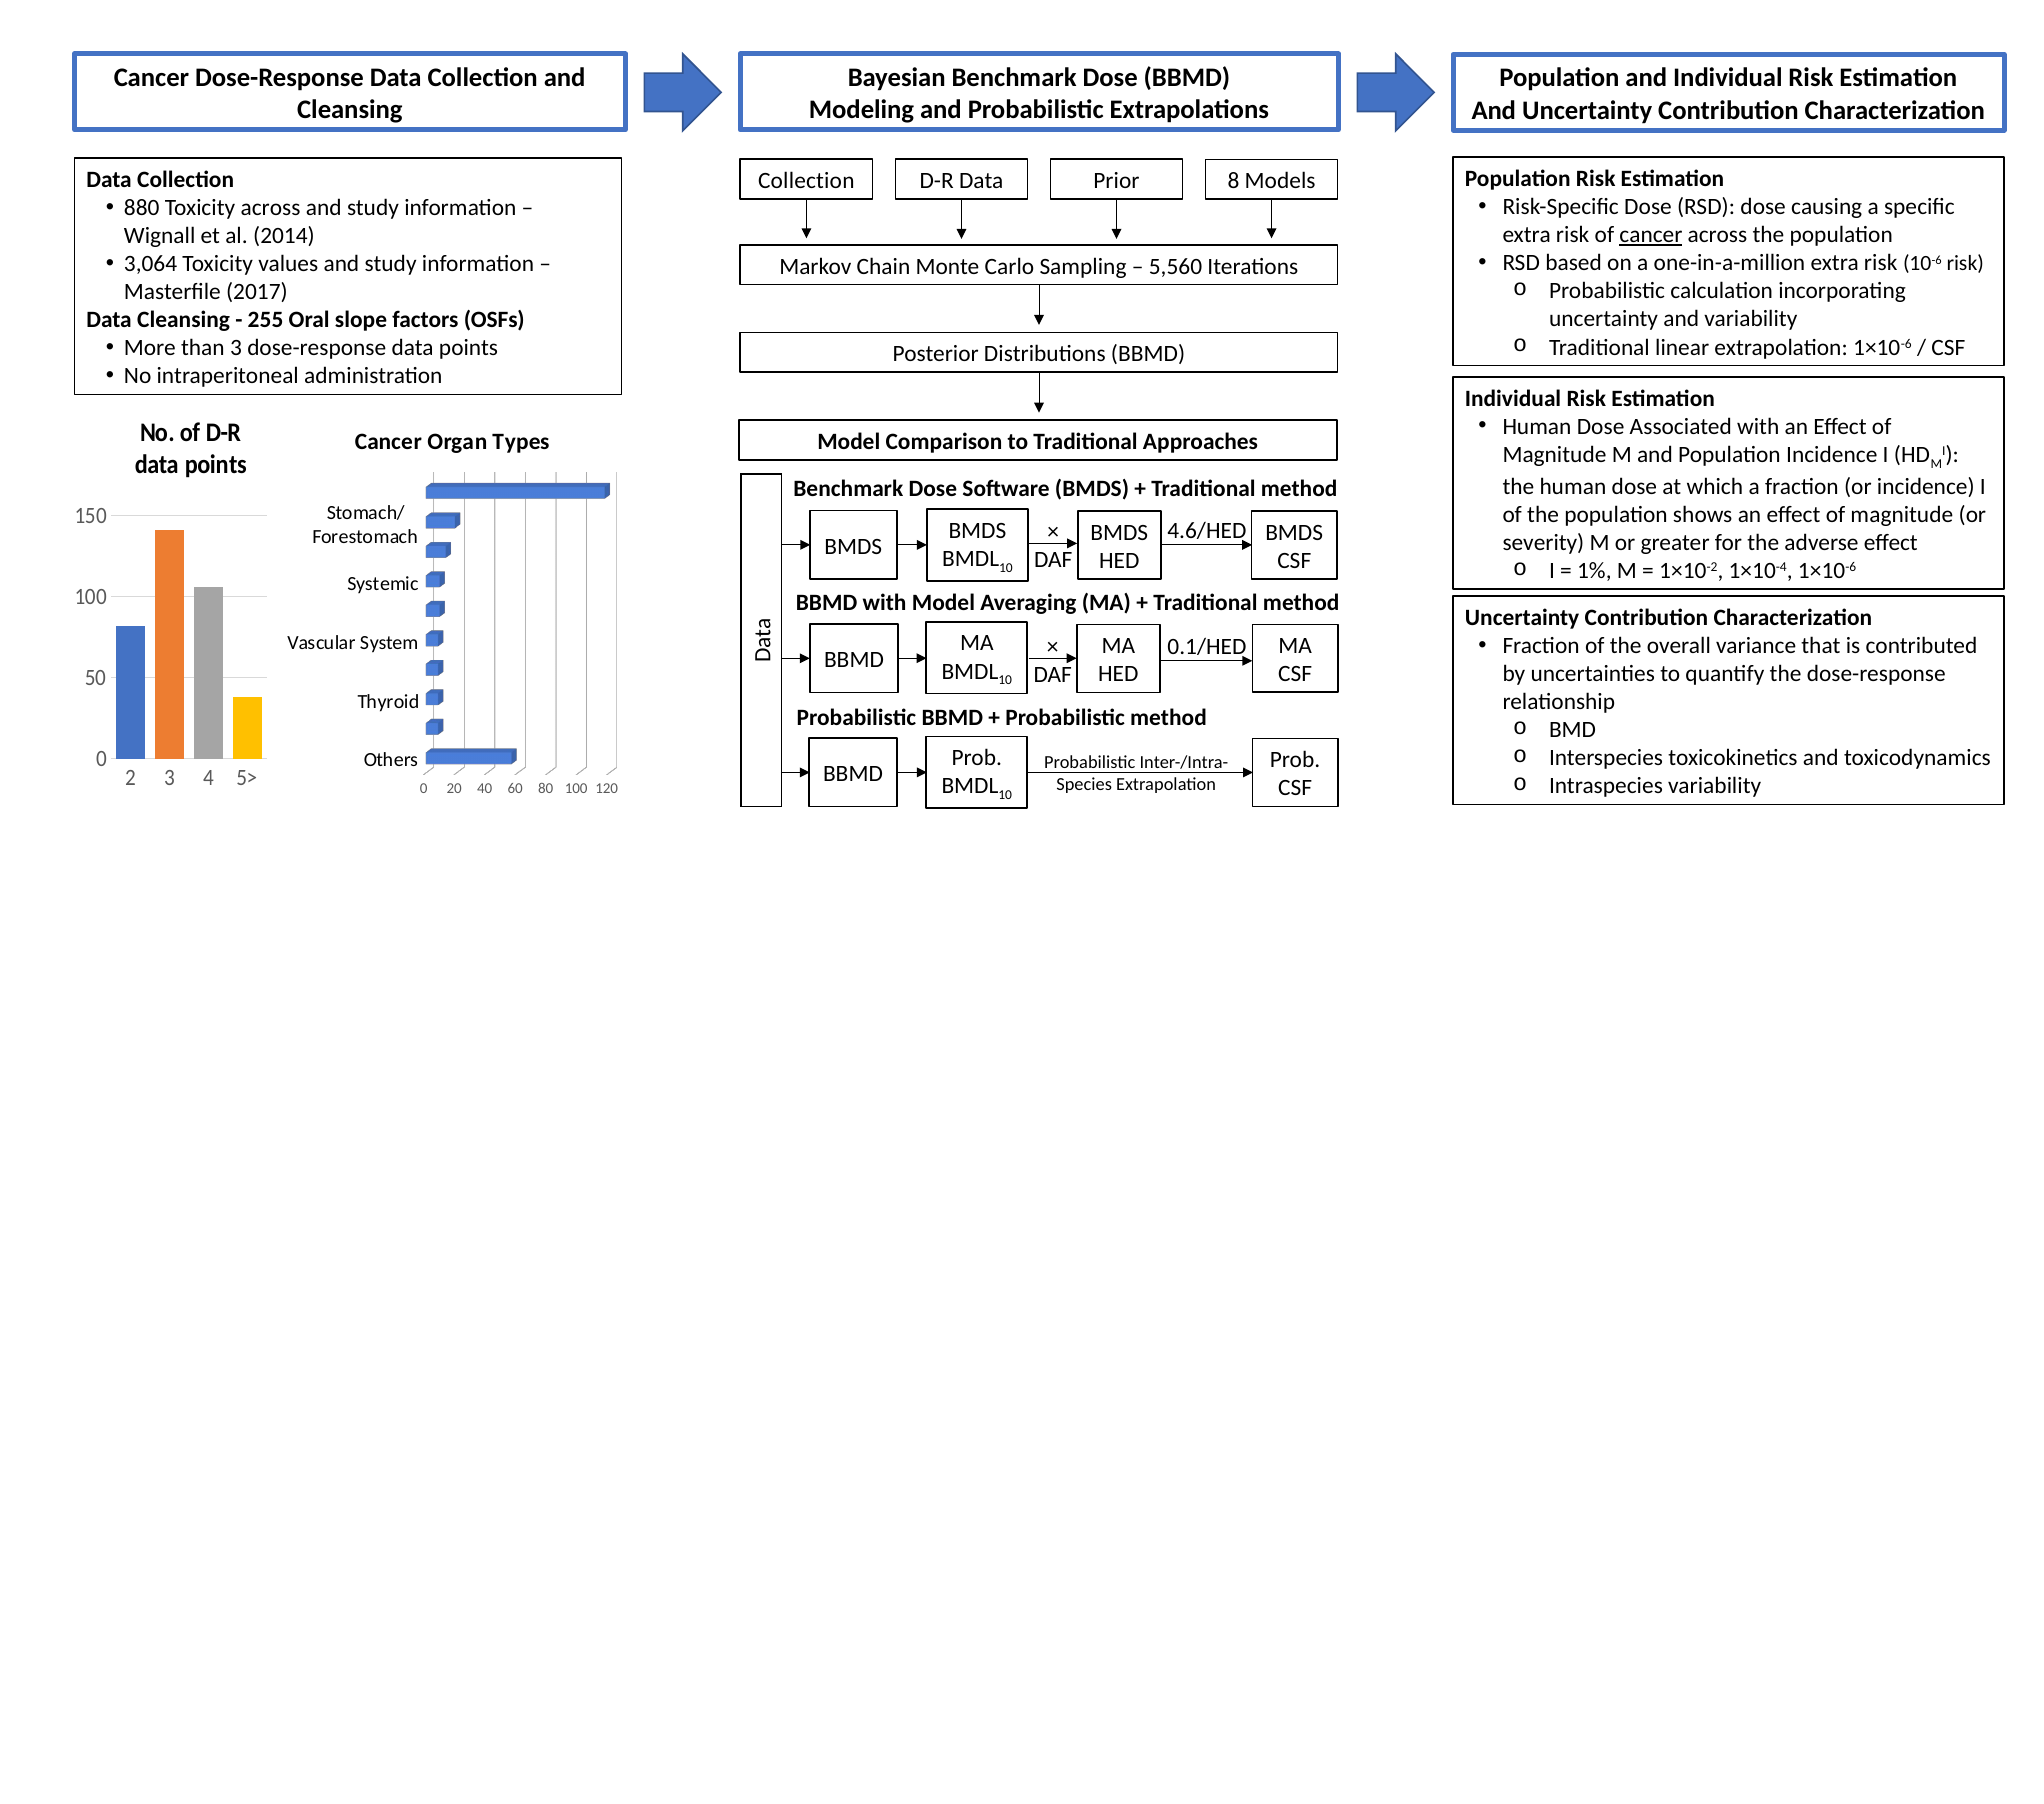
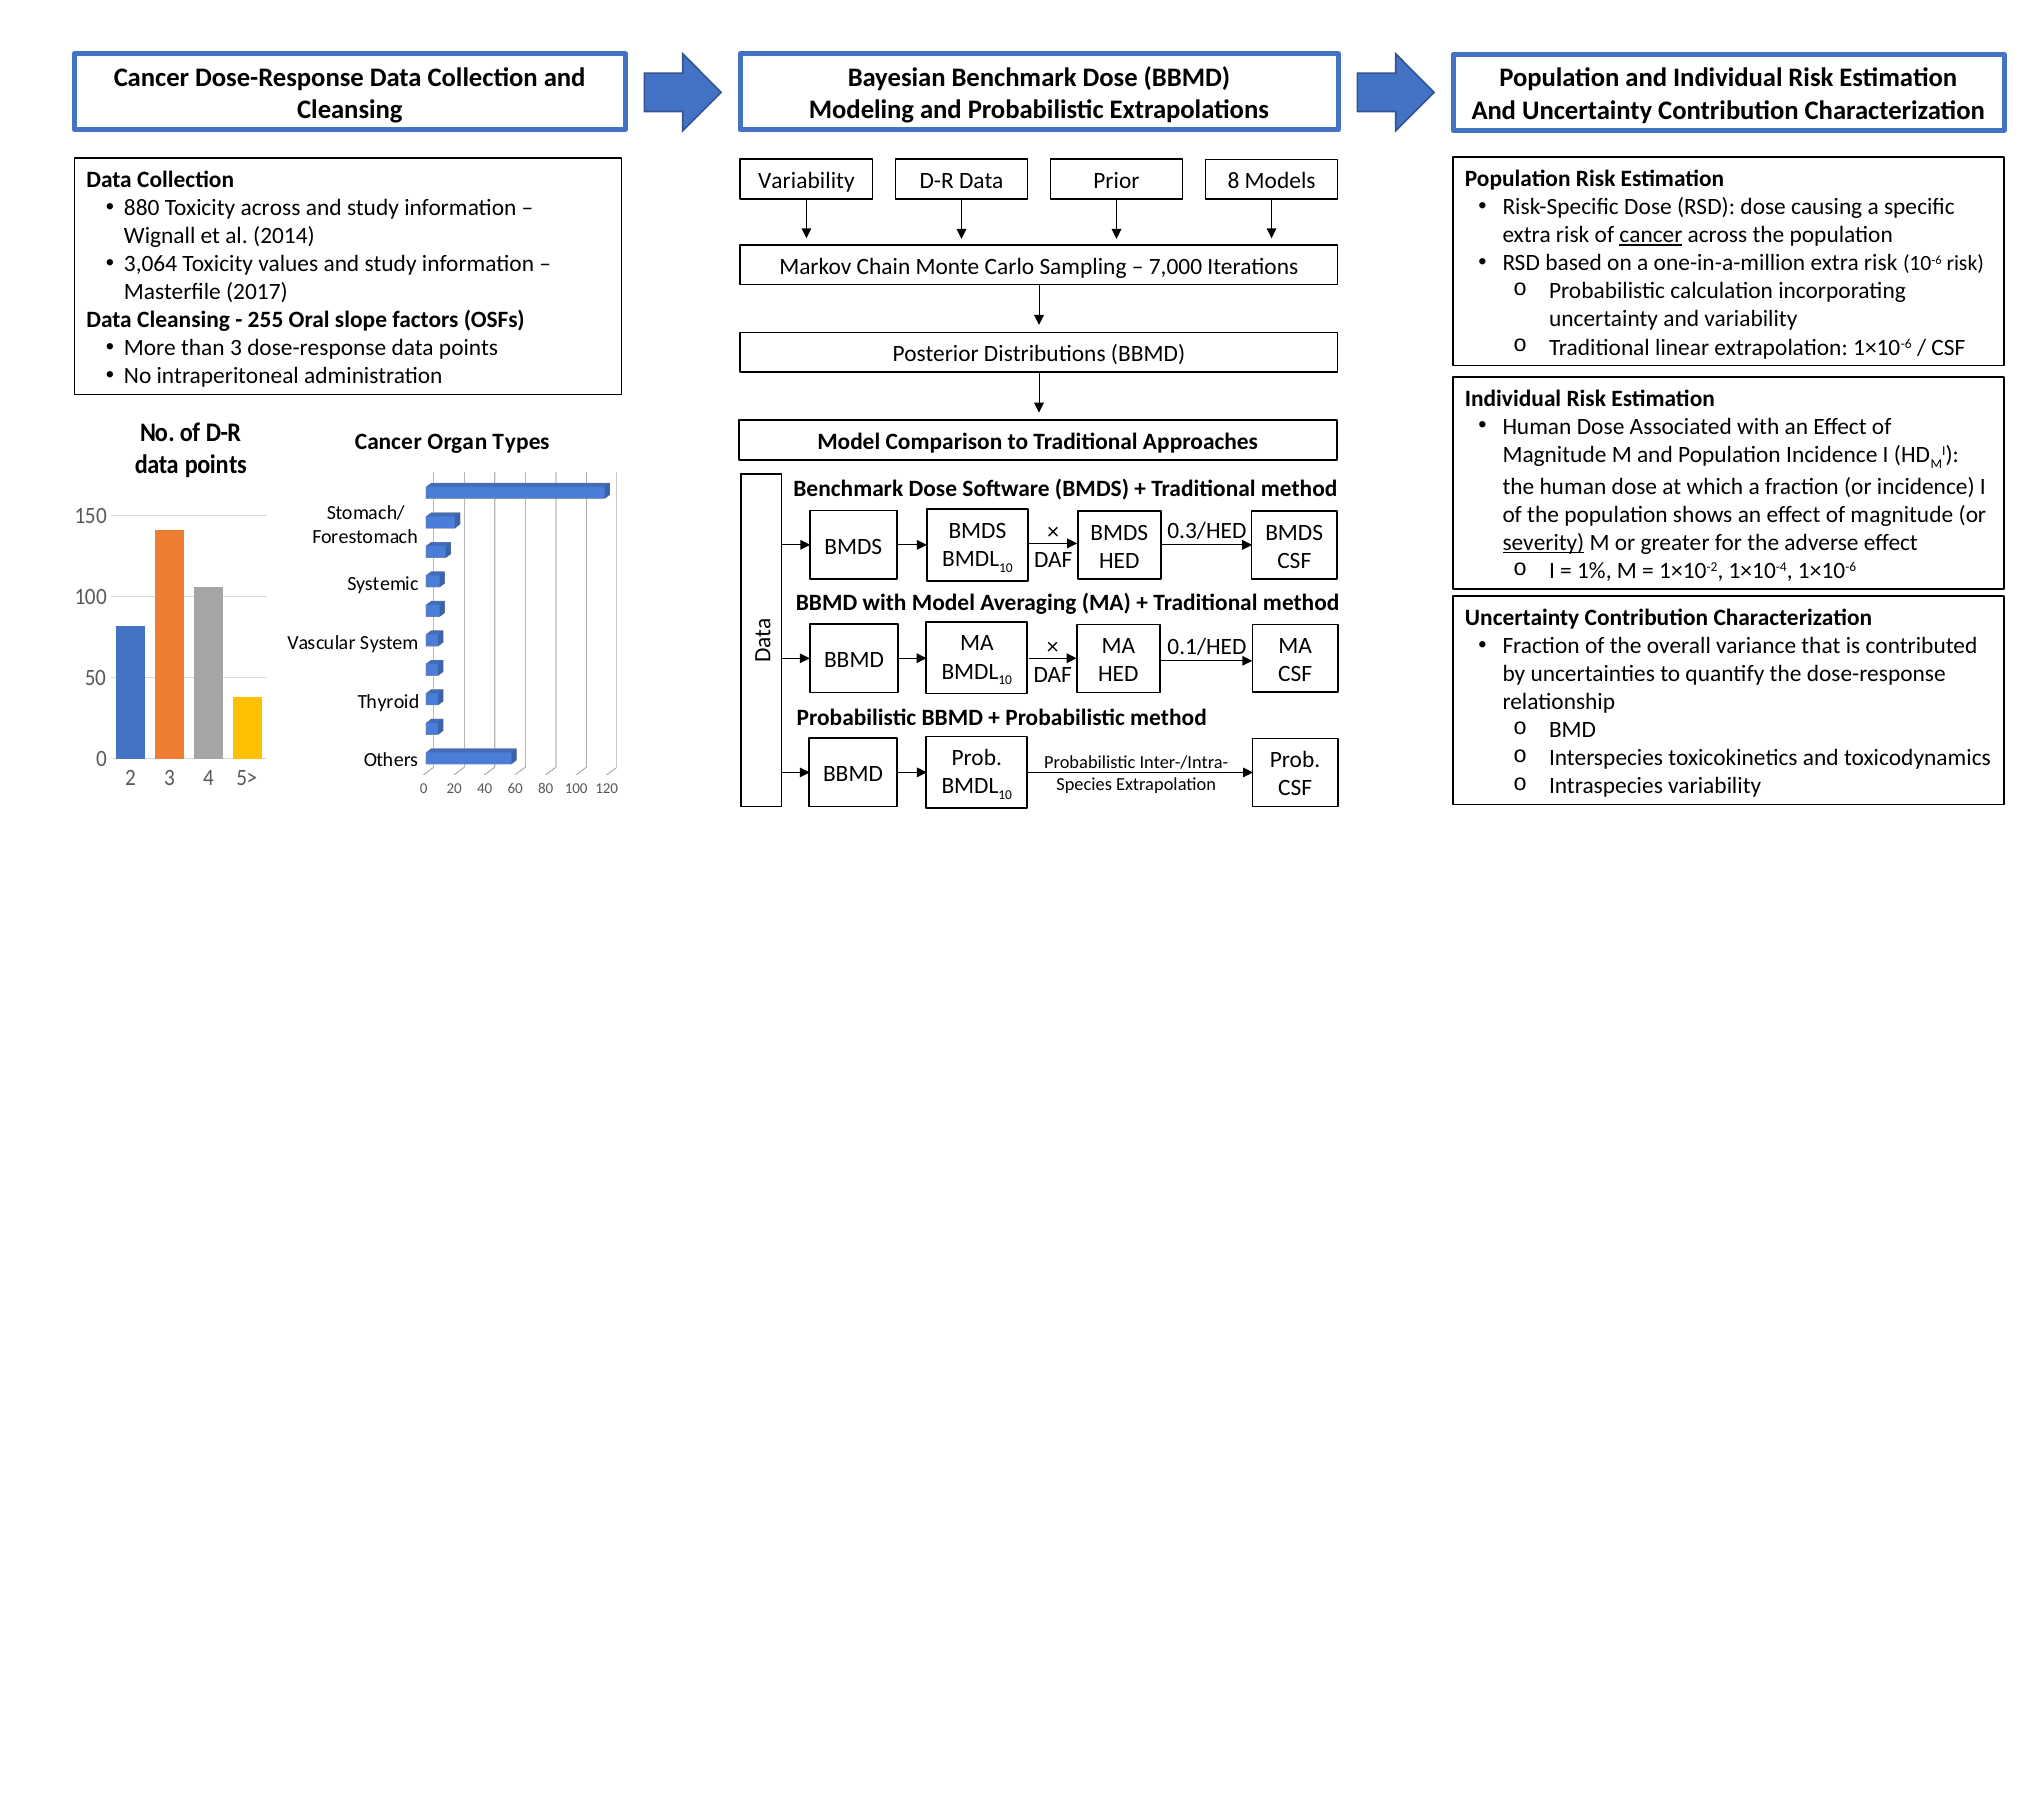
Collection: Collection -> Variability (806, 180)
5,560: 5,560 -> 7,000 (1175, 266)
4.6/HED: 4.6/HED -> 0.3/HED (1207, 531)
severity underline: none -> present (1543, 542)
